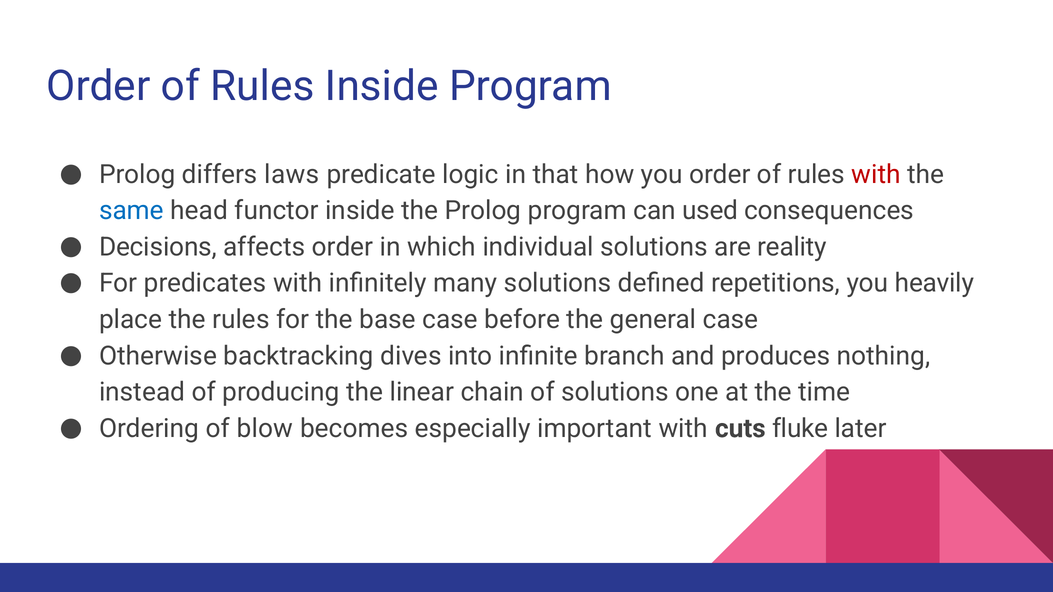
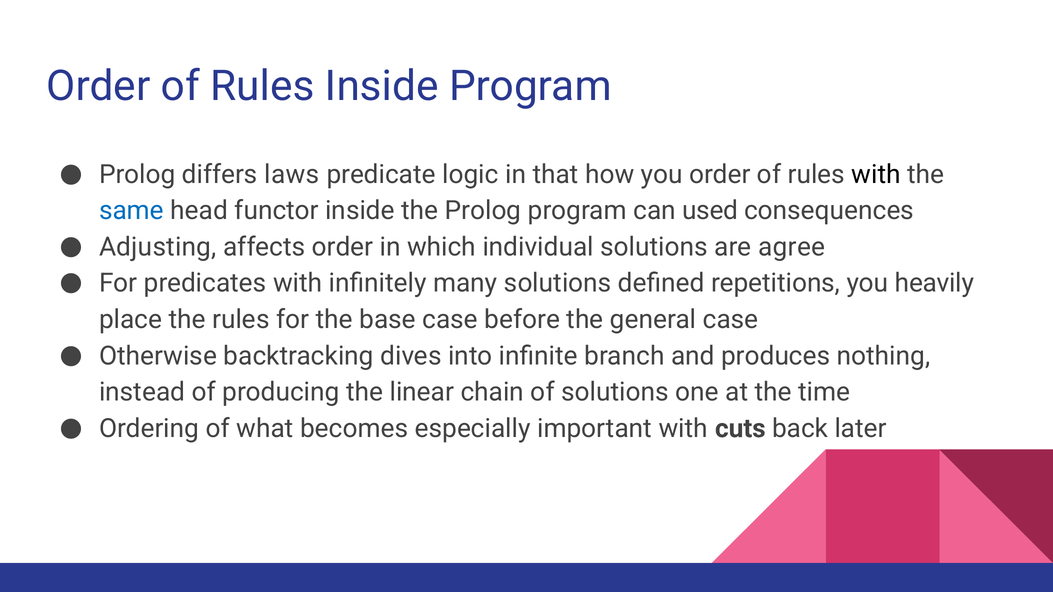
with colour: red -> black (876, 175)
Decisions: Decisions -> Adjusting (158, 247)
reality: reality -> agree (792, 247)
blow: blow -> what (265, 429)
fluke: fluke -> back (800, 429)
